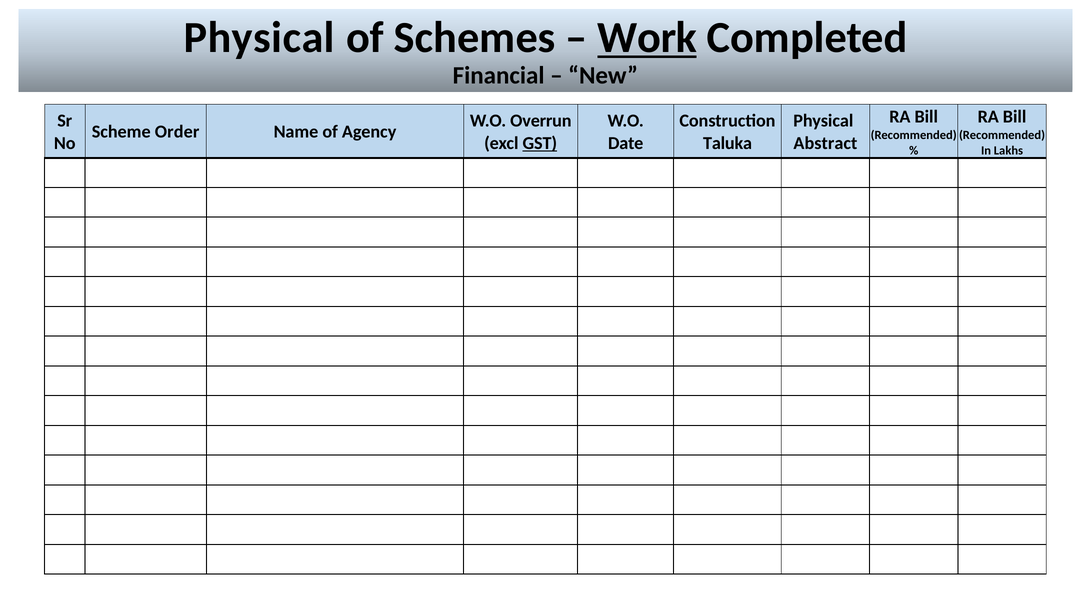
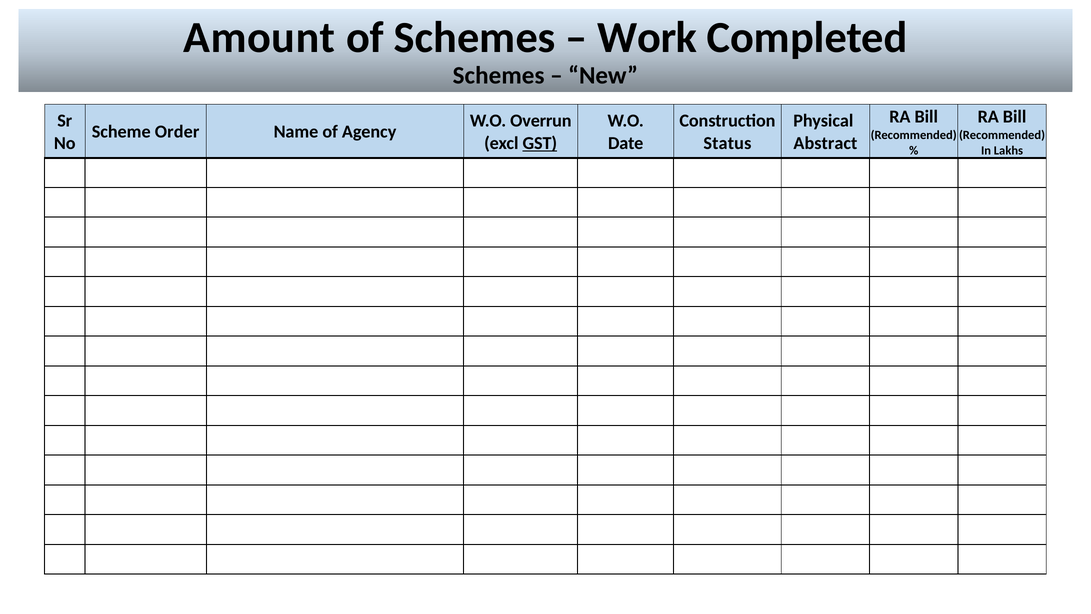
Physical: Physical -> Amount (259, 38)
Work underline: present -> none (647, 38)
Financial: Financial -> Schemes (499, 76)
Taluka: Taluka -> Status (727, 143)
